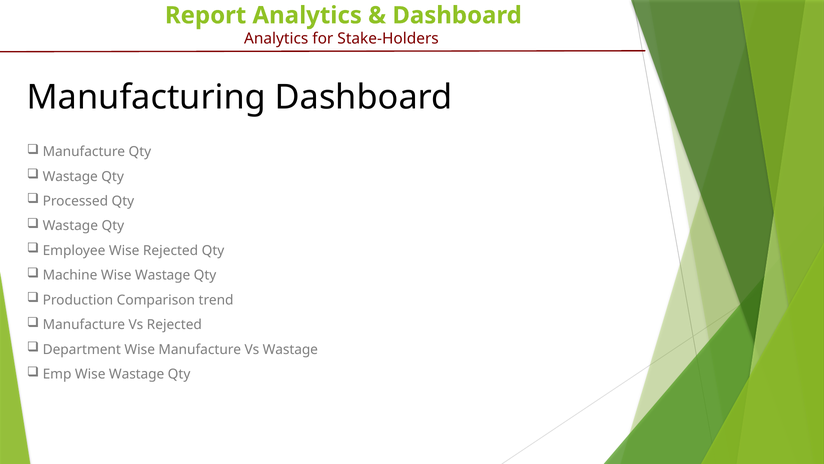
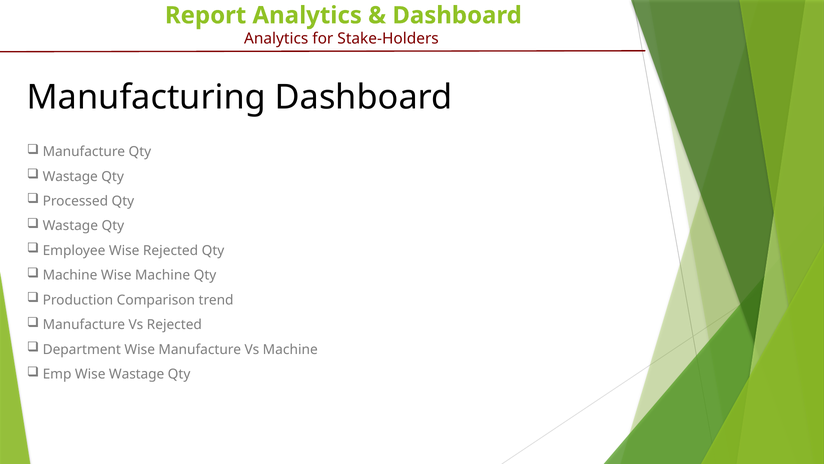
Machine Wise Wastage: Wastage -> Machine (163, 275)
Vs Wastage: Wastage -> Machine (290, 349)
